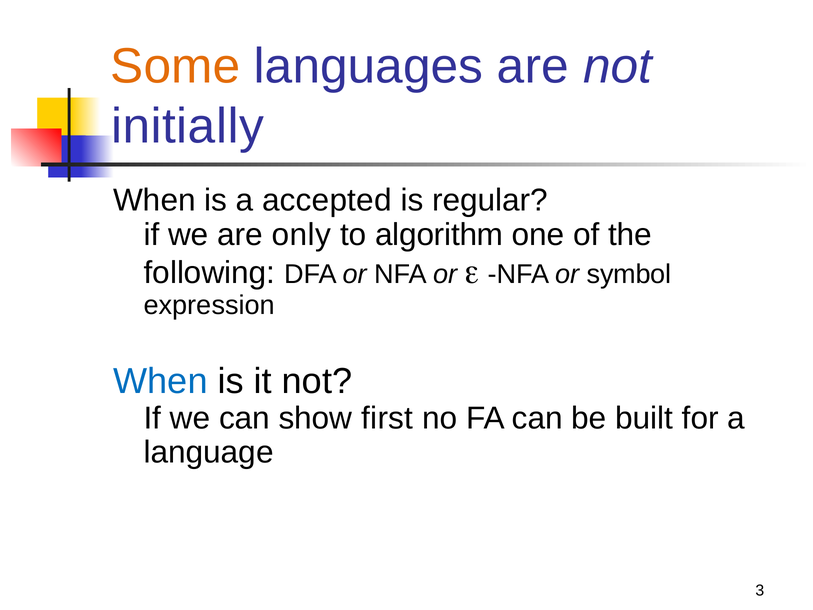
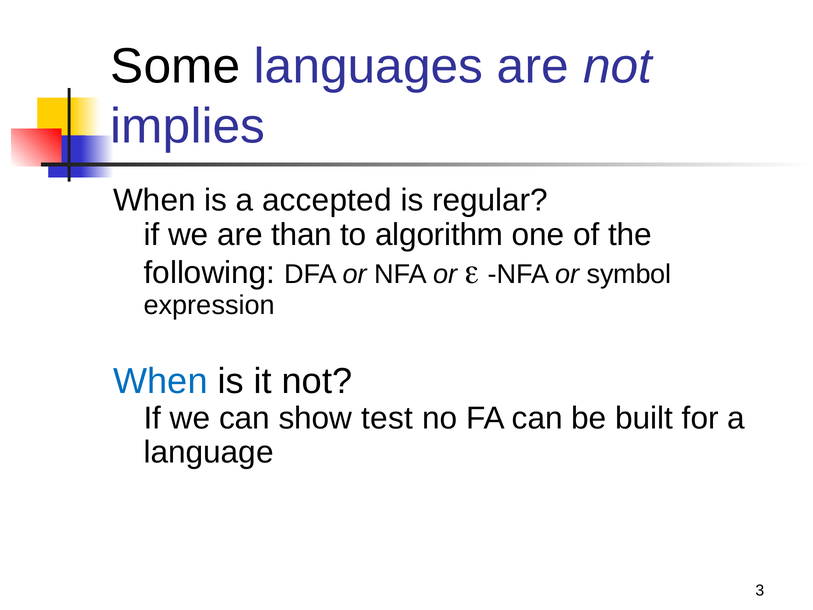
Some colour: orange -> black (175, 67)
initially: initially -> implies (188, 126)
only: only -> than (302, 235)
first: first -> test (387, 418)
